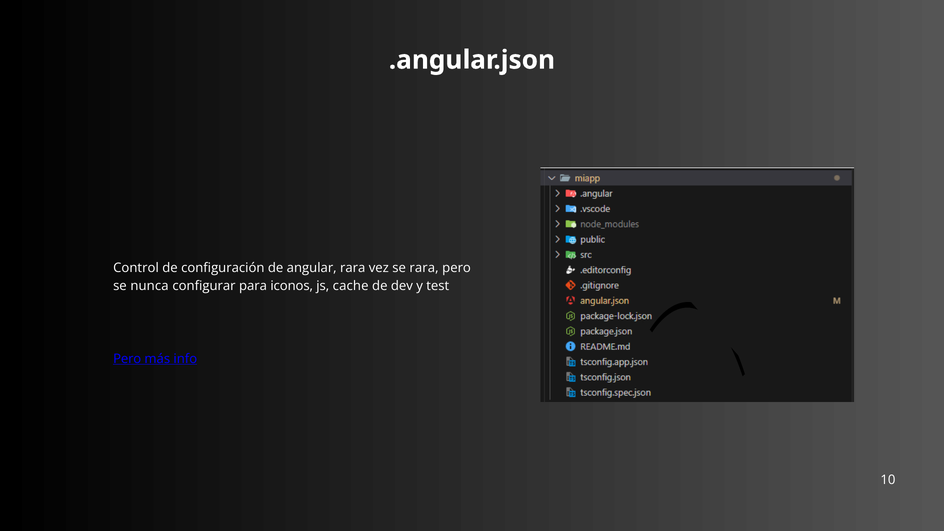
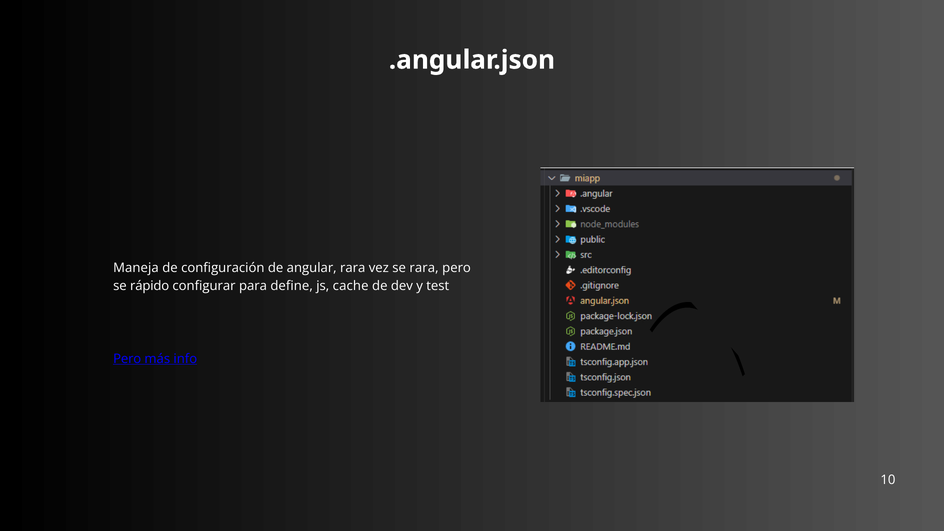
Control: Control -> Maneja (136, 268)
nunca: nunca -> rápido (150, 286)
iconos: iconos -> define (292, 286)
